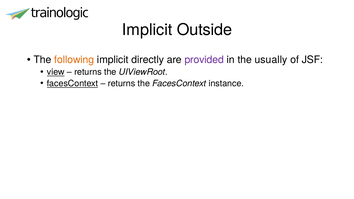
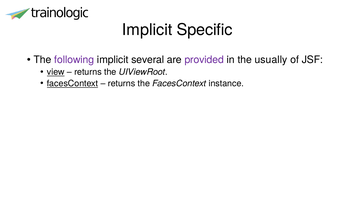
Outside: Outside -> Specific (205, 30)
following colour: orange -> purple (74, 60)
directly: directly -> several (148, 60)
